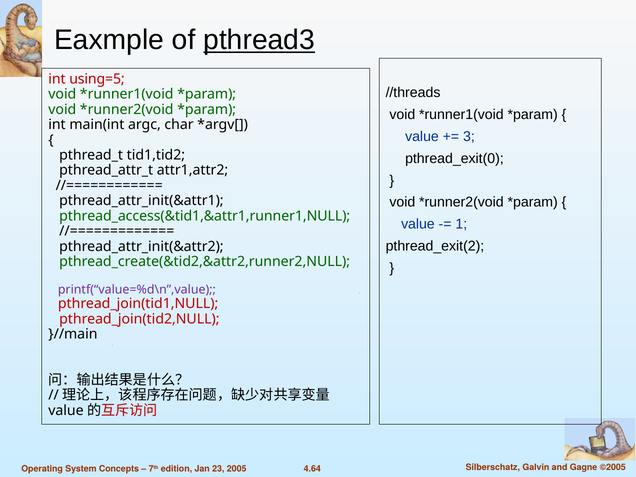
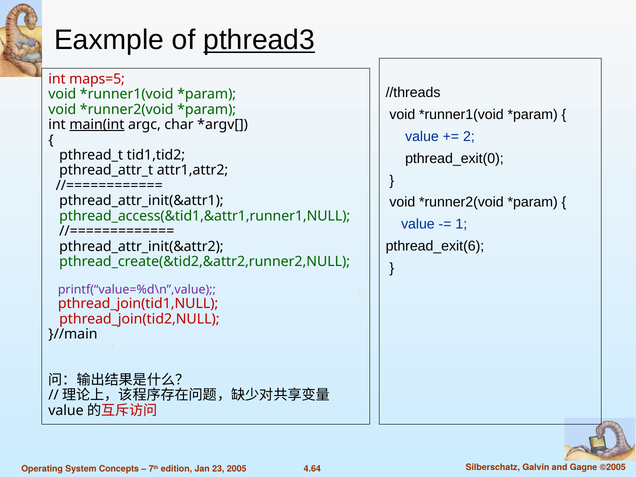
using=5: using=5 -> maps=5 (97, 79)
main(int underline: none -> present (97, 125)
3: 3 -> 2 (469, 137)
pthread_exit(2: pthread_exit(2 -> pthread_exit(6 (435, 246)
